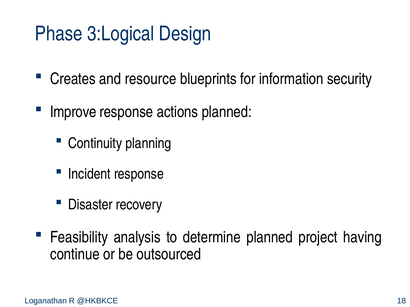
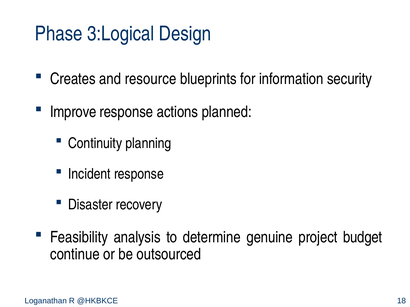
determine planned: planned -> genuine (270, 238)
having: having -> budget (363, 238)
